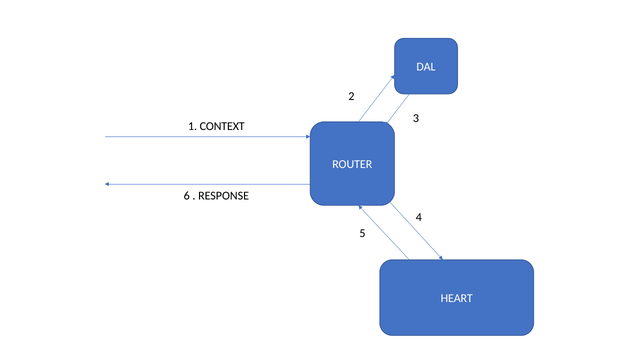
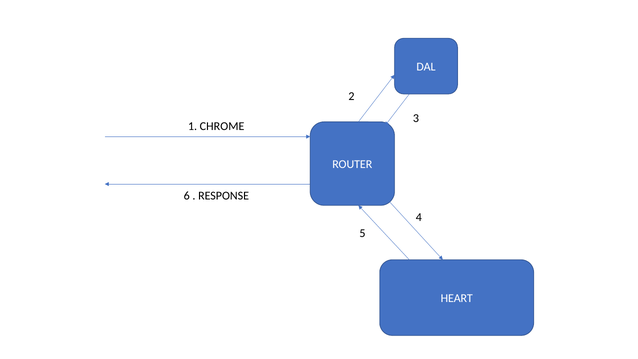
CONTEXT: CONTEXT -> CHROME (222, 126)
